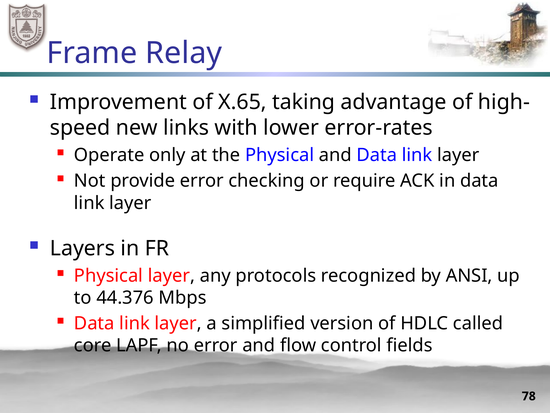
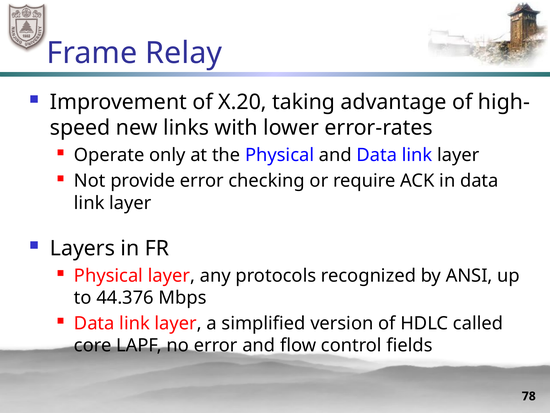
X.65: X.65 -> X.20 (242, 102)
